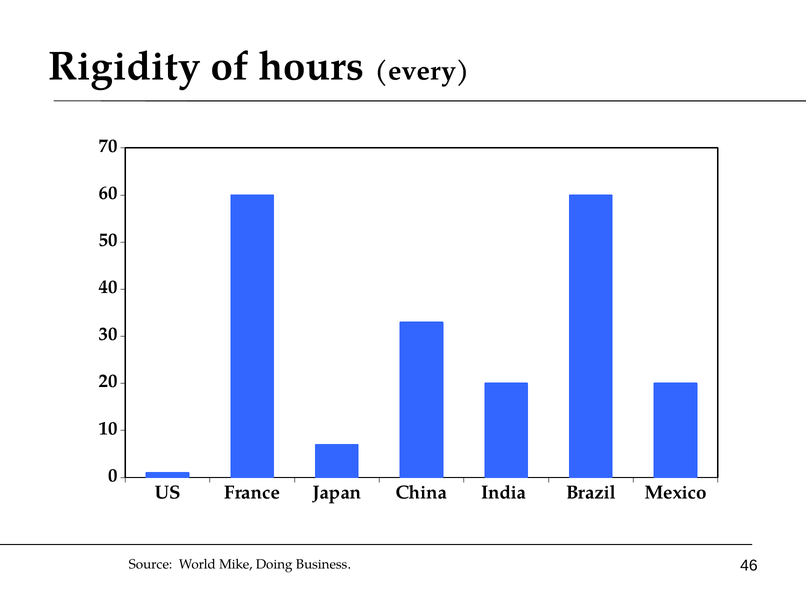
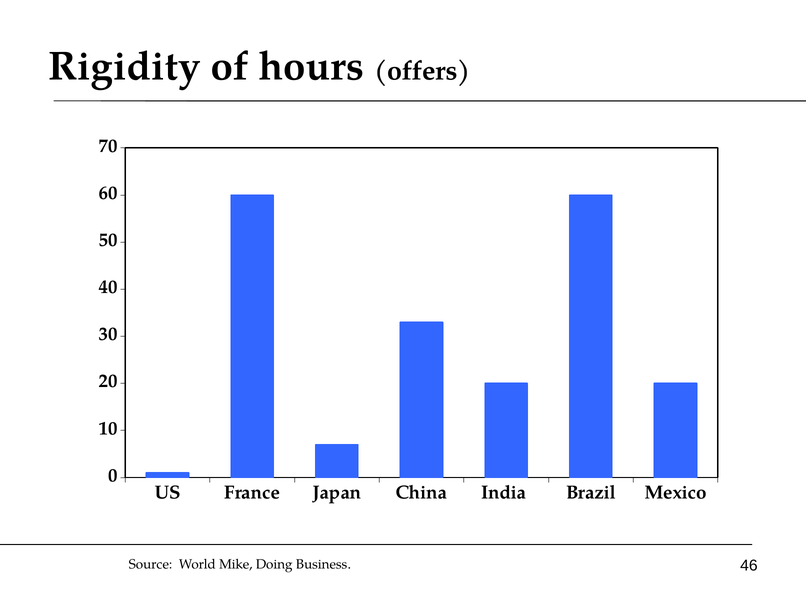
every: every -> offers (422, 71)
